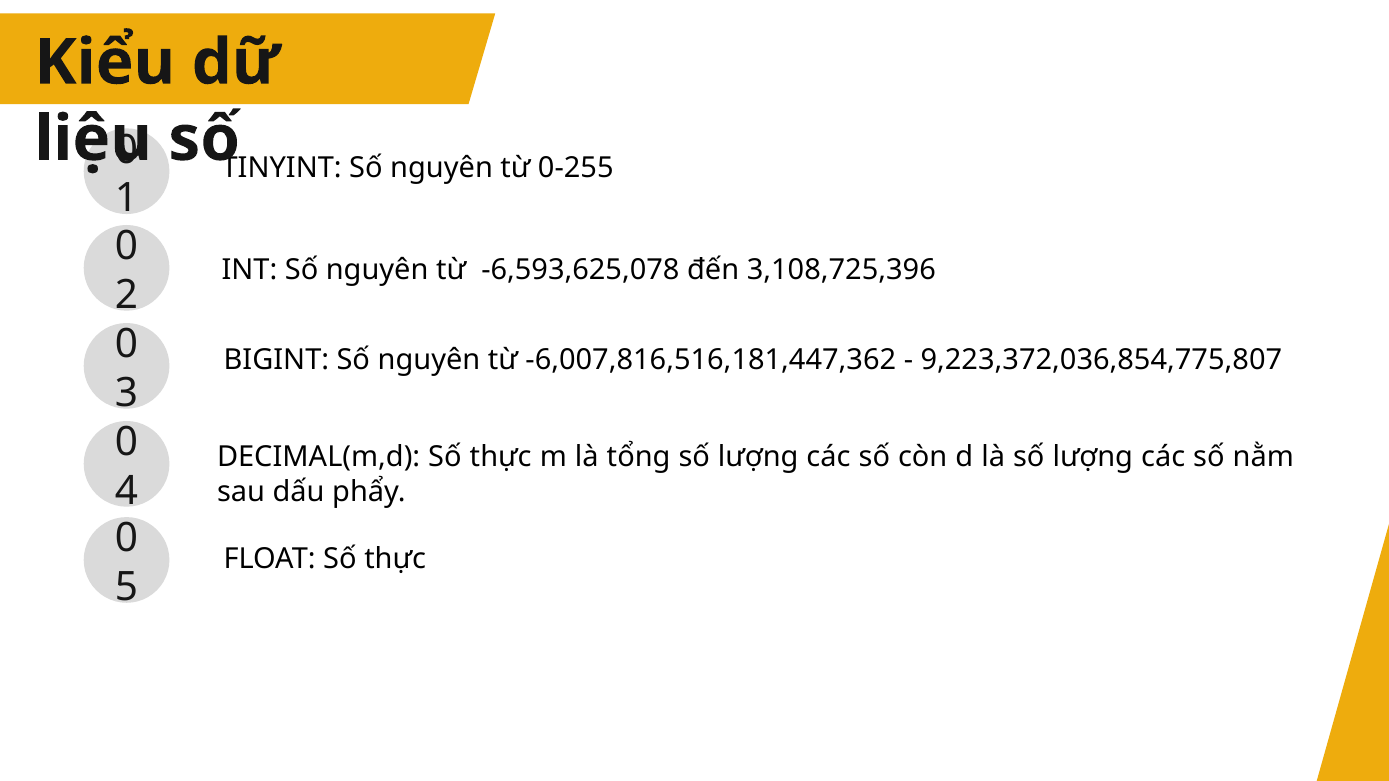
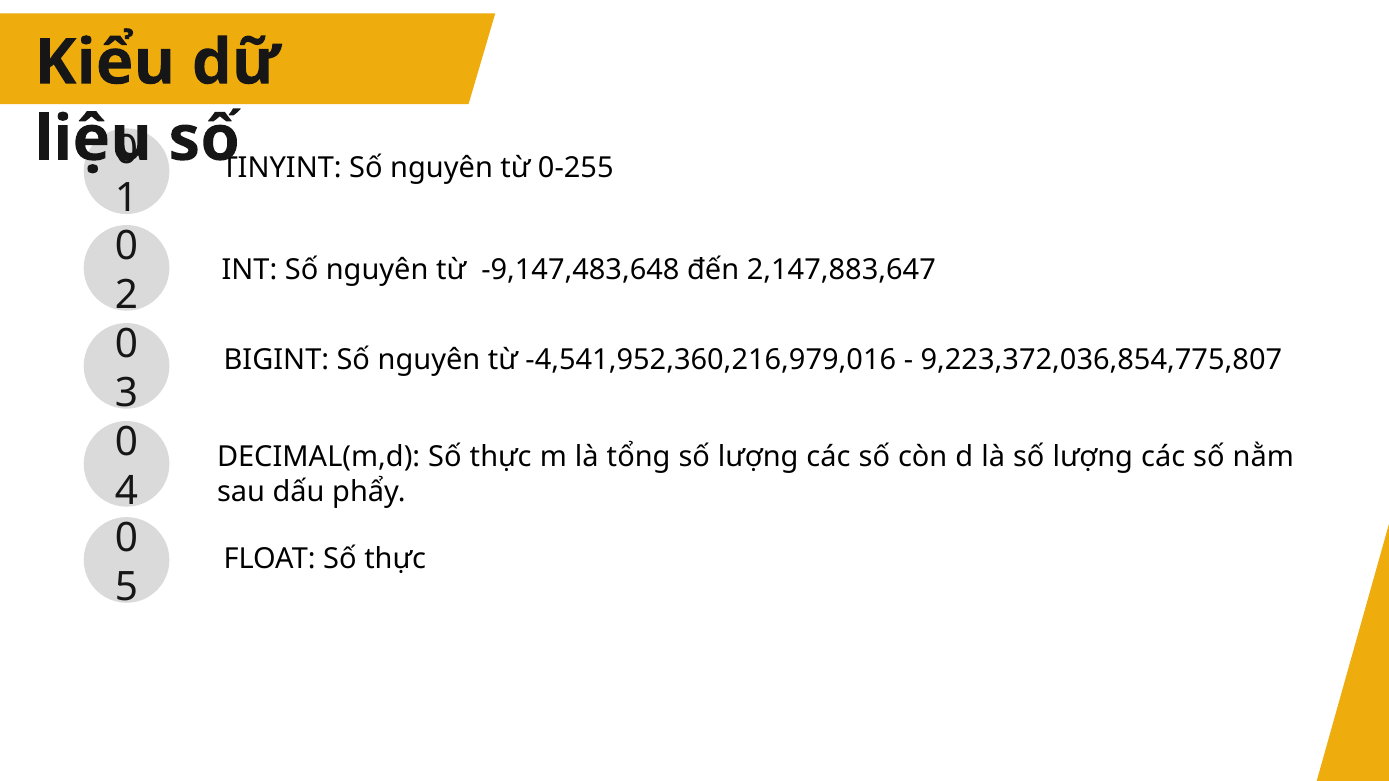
-6,593,625,078: -6,593,625,078 -> -9,147,483,648 (580, 270)
3,108,725,396: 3,108,725,396 -> 2,147,883,647 (841, 270)
-6,007,816,516,181,447,362: -6,007,816,516,181,447,362 -> -4,541,952,360,216,979,016 (711, 360)
